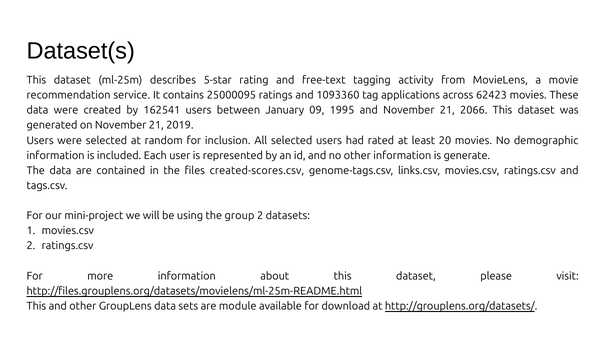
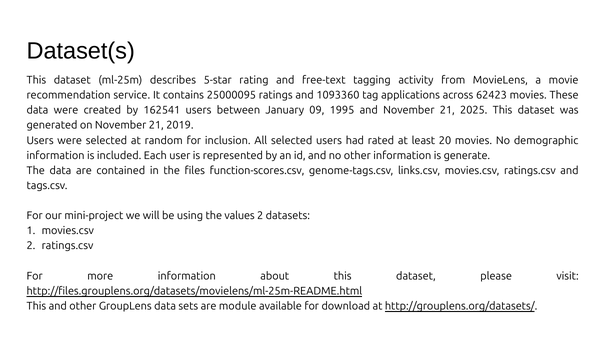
2066: 2066 -> 2025 (474, 110)
created-scores.csv: created-scores.csv -> function-scores.csv (257, 171)
group: group -> values (240, 216)
